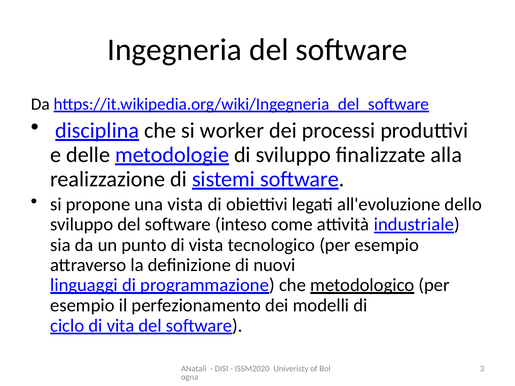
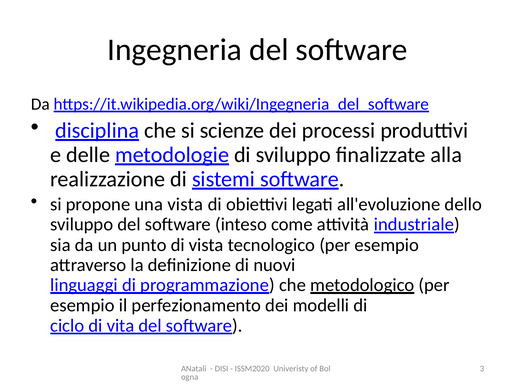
worker: worker -> scienze (232, 131)
